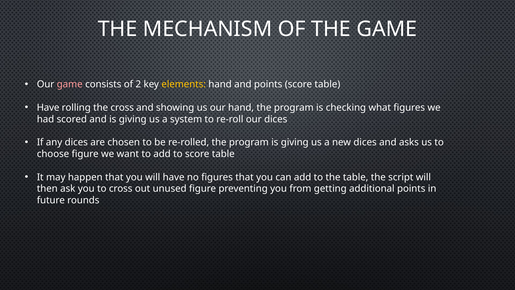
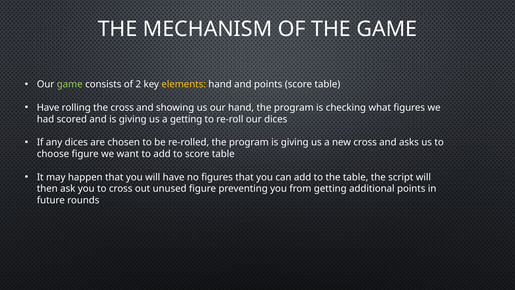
game colour: pink -> light green (70, 84)
a system: system -> getting (186, 119)
new dices: dices -> cross (365, 142)
